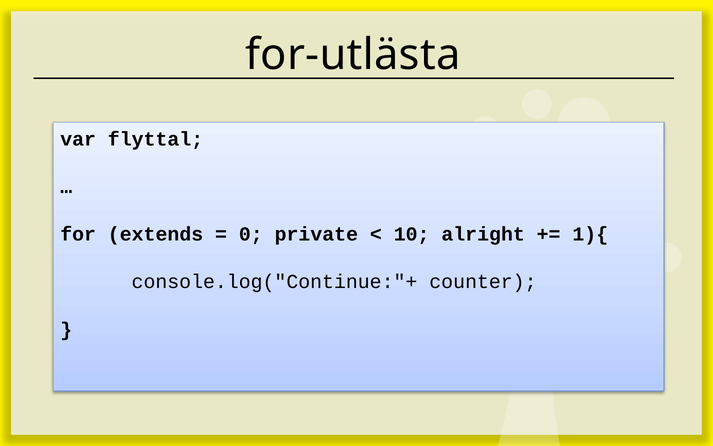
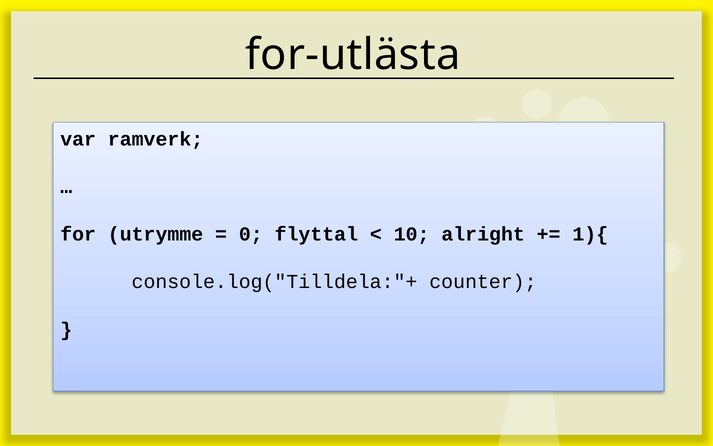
flyttal: flyttal -> ramverk (156, 139)
extends: extends -> utrymme (156, 234)
private: private -> flyttal (316, 234)
console.log("Continue:"+: console.log("Continue:"+ -> console.log("Tilldela:"+ (274, 282)
